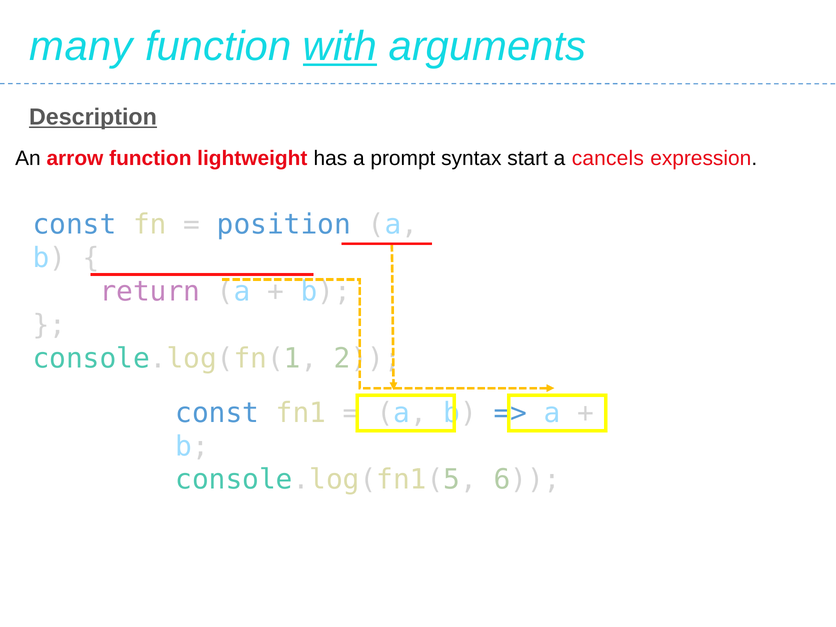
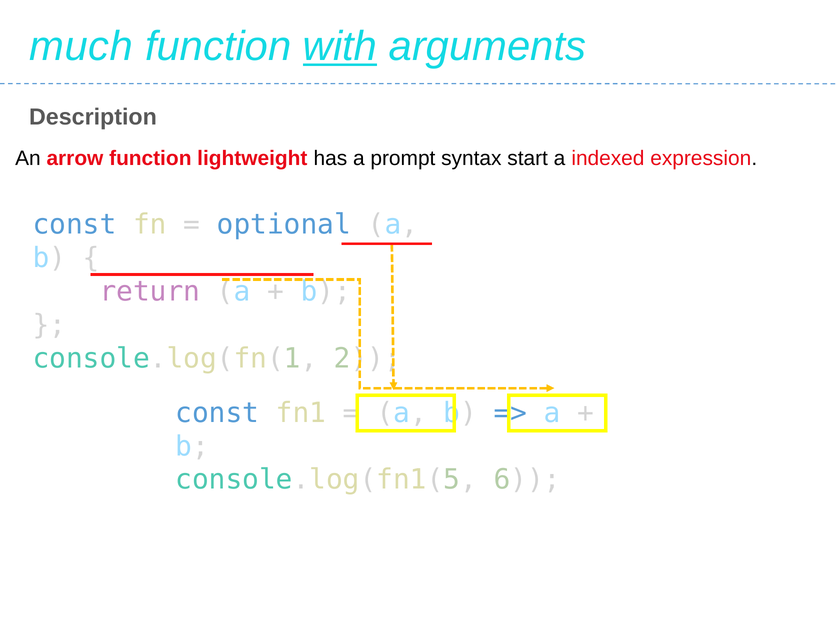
many: many -> much (81, 47)
Description underline: present -> none (93, 117)
cancels: cancels -> indexed (608, 159)
position: position -> optional (284, 225)
